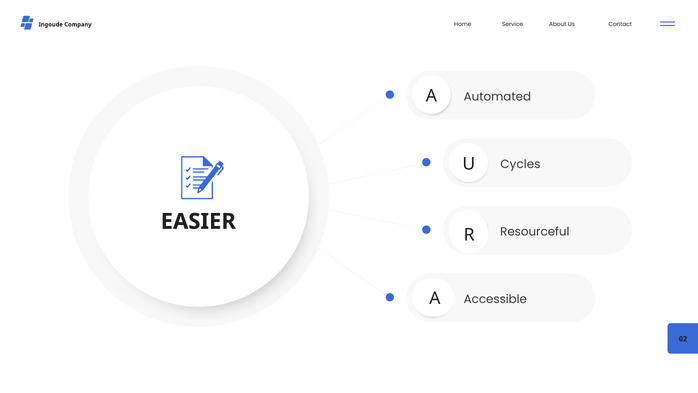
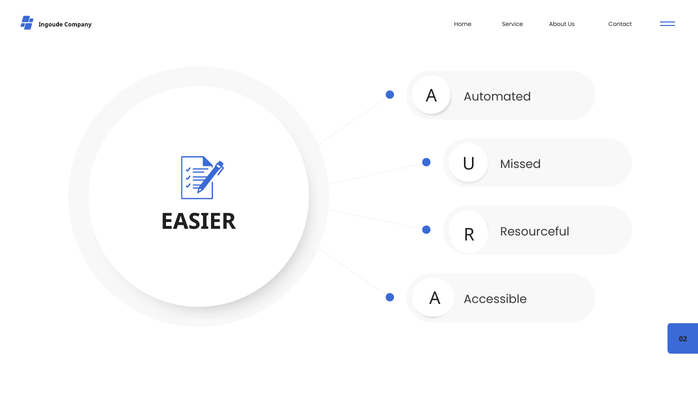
Cycles: Cycles -> Missed (521, 164)
